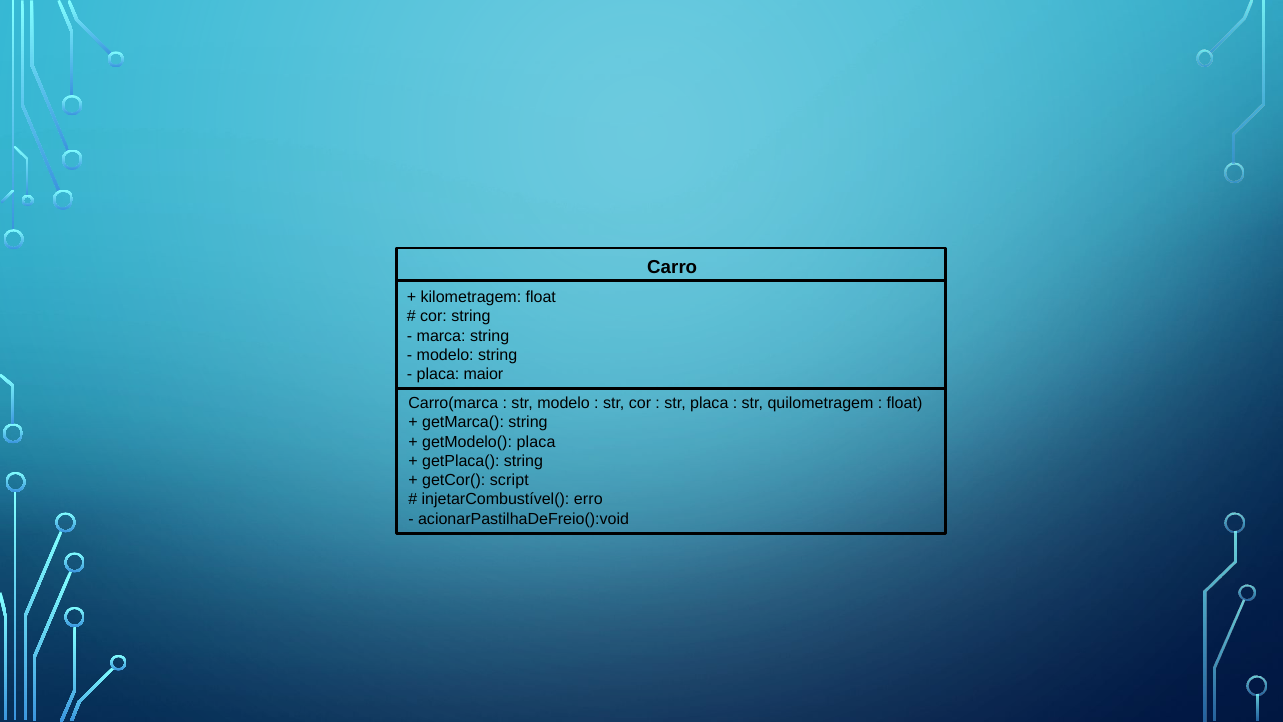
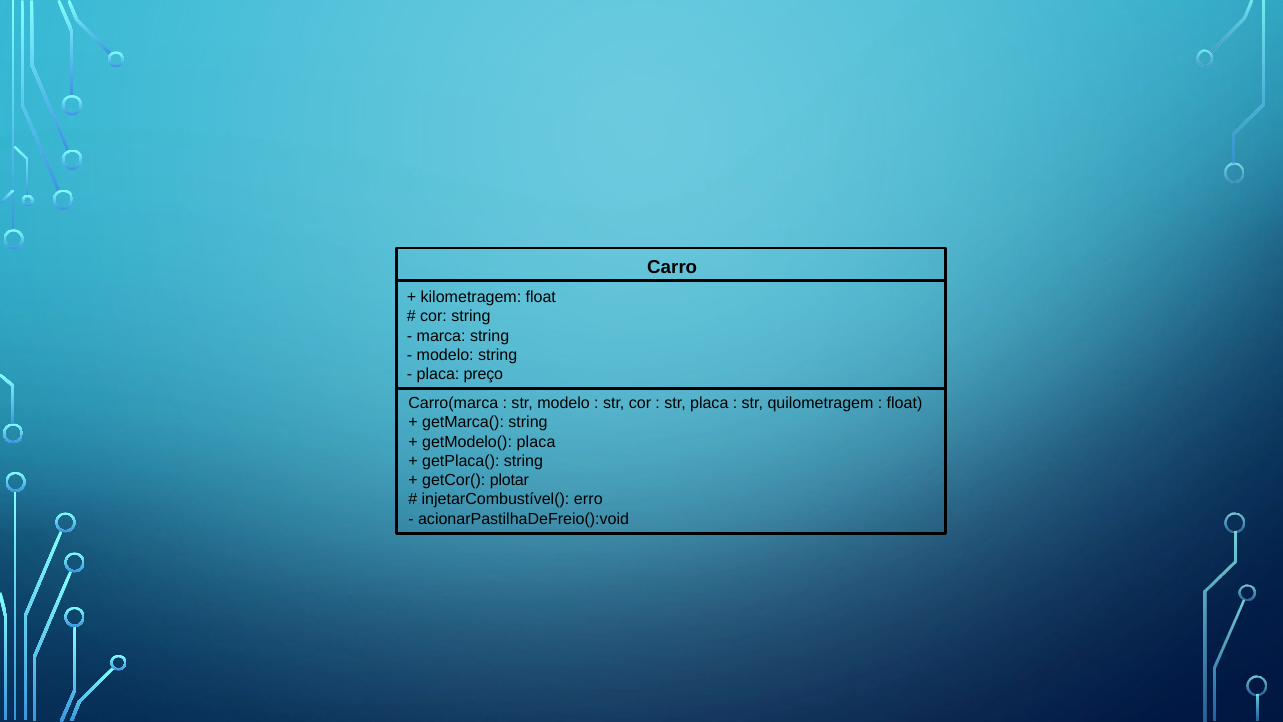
maior: maior -> preço (483, 374)
script: script -> plotar (509, 480)
